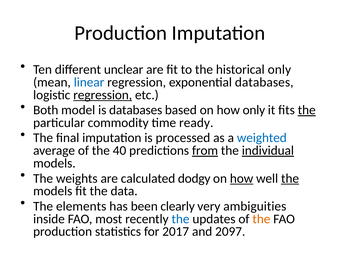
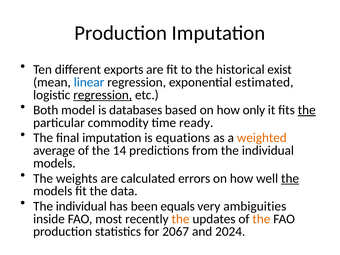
unclear: unclear -> exports (124, 70)
historical only: only -> exist (280, 70)
exponential databases: databases -> estimated (264, 82)
processed: processed -> equations (183, 138)
weighted colour: blue -> orange (262, 138)
40: 40 -> 14 (120, 151)
from underline: present -> none (205, 151)
individual underline: present -> none (268, 151)
dodgy: dodgy -> errors (194, 178)
how underline: present -> none (242, 178)
elements: elements -> individual (81, 206)
clearly: clearly -> equals (178, 206)
the colour: blue -> orange (181, 219)
2017: 2017 -> 2067 (176, 232)
2097: 2097 -> 2024 (230, 232)
